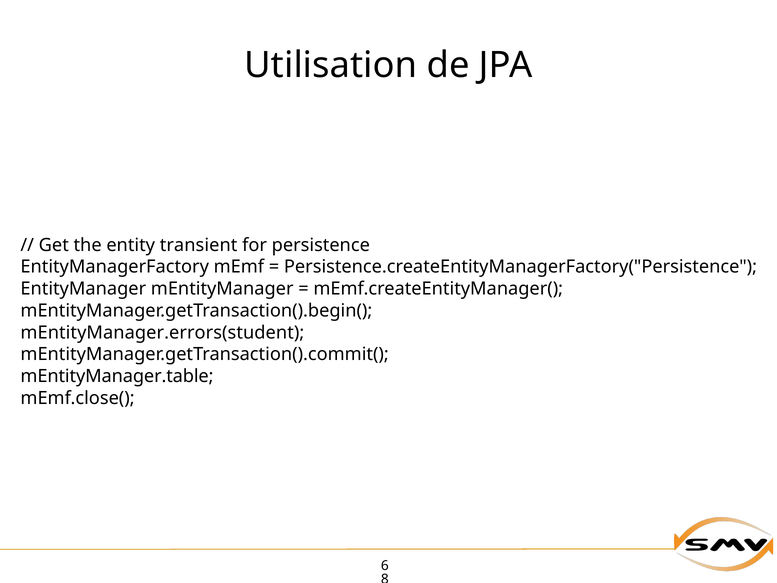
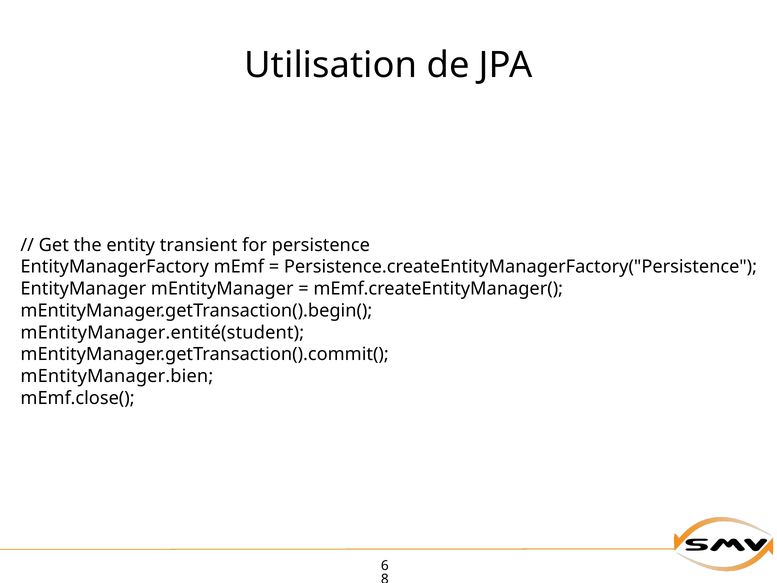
mEntityManager.errors(student: mEntityManager.errors(student -> mEntityManager.entité(student (162, 332)
mEntityManager.table: mEntityManager.table -> mEntityManager.bien (117, 376)
